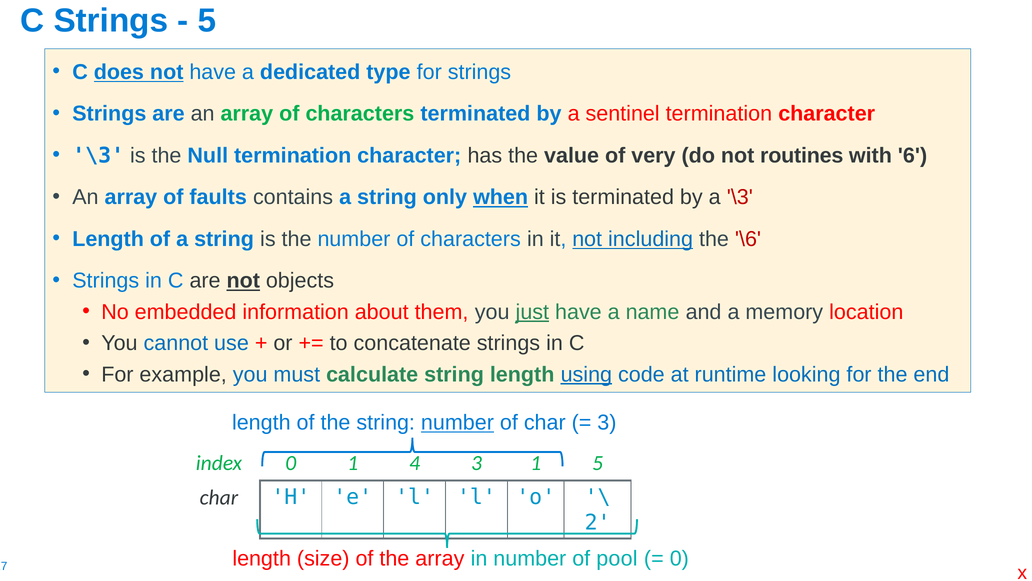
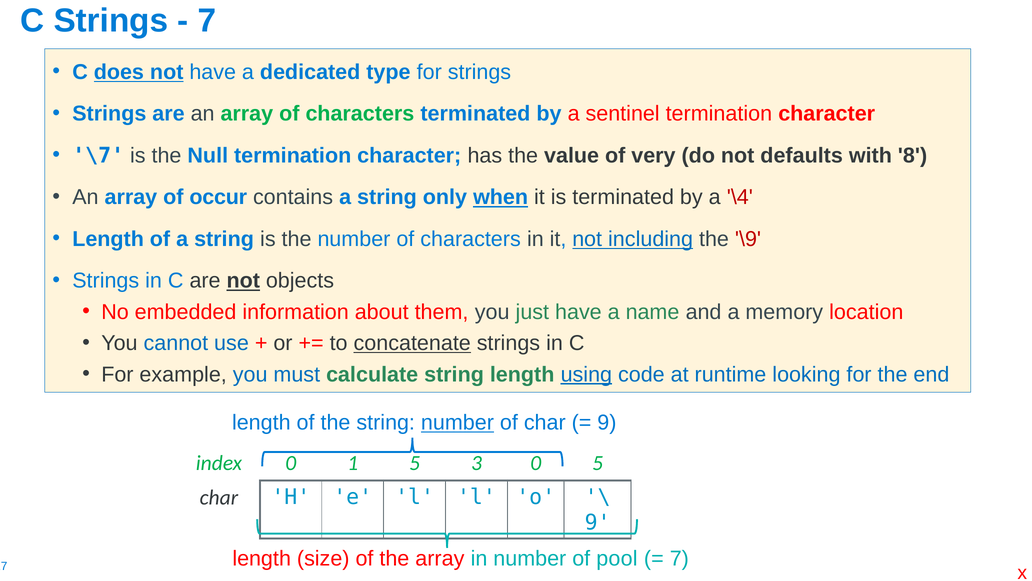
5: 5 -> 7 (207, 21)
\3: \3 -> \7 (98, 155)
routines: routines -> defaults (802, 155)
6: 6 -> 8 (913, 155)
faults: faults -> occur (218, 197)
a \3: \3 -> \4 (740, 197)
\6: \6 -> \9 (748, 239)
just underline: present -> none (532, 312)
concatenate underline: none -> present (412, 343)
3: 3 -> 9 (607, 422)
1 4: 4 -> 5 (415, 463)
3 1: 1 -> 0 (536, 463)
2: 2 -> 9 (598, 522)
0: 0 -> 7 (679, 558)
